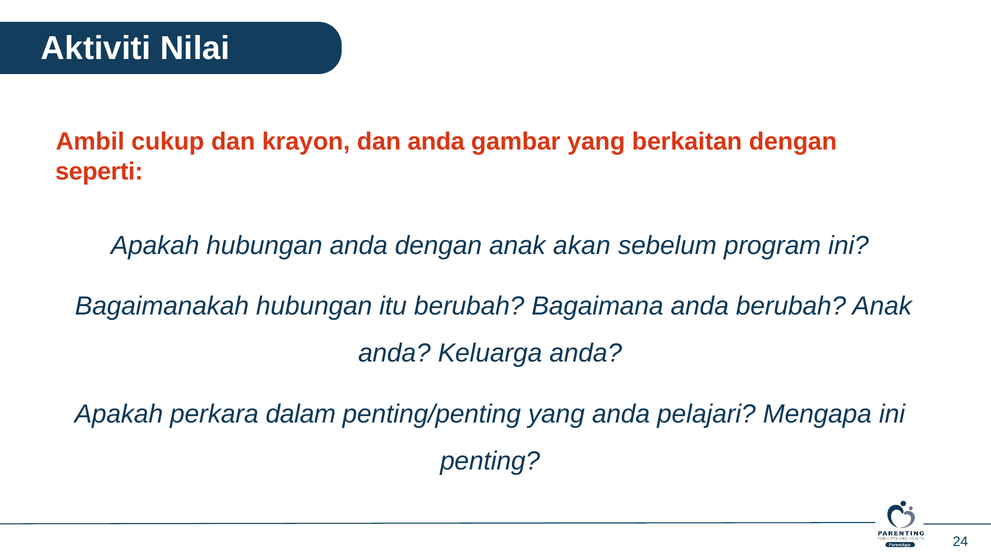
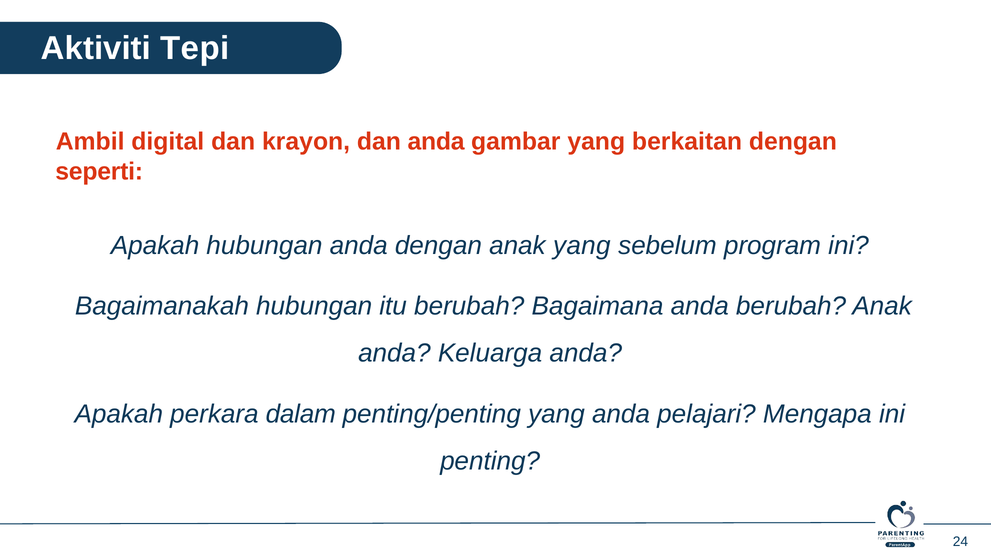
Nilai: Nilai -> Tepi (195, 48)
cukup: cukup -> digital (168, 142)
anak akan: akan -> yang (582, 245)
